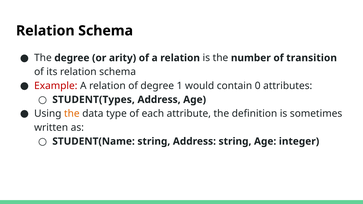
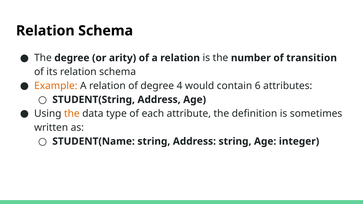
Example colour: red -> orange (56, 86)
1: 1 -> 4 (180, 86)
0: 0 -> 6 (258, 86)
STUDENT(Types: STUDENT(Types -> STUDENT(String (94, 100)
